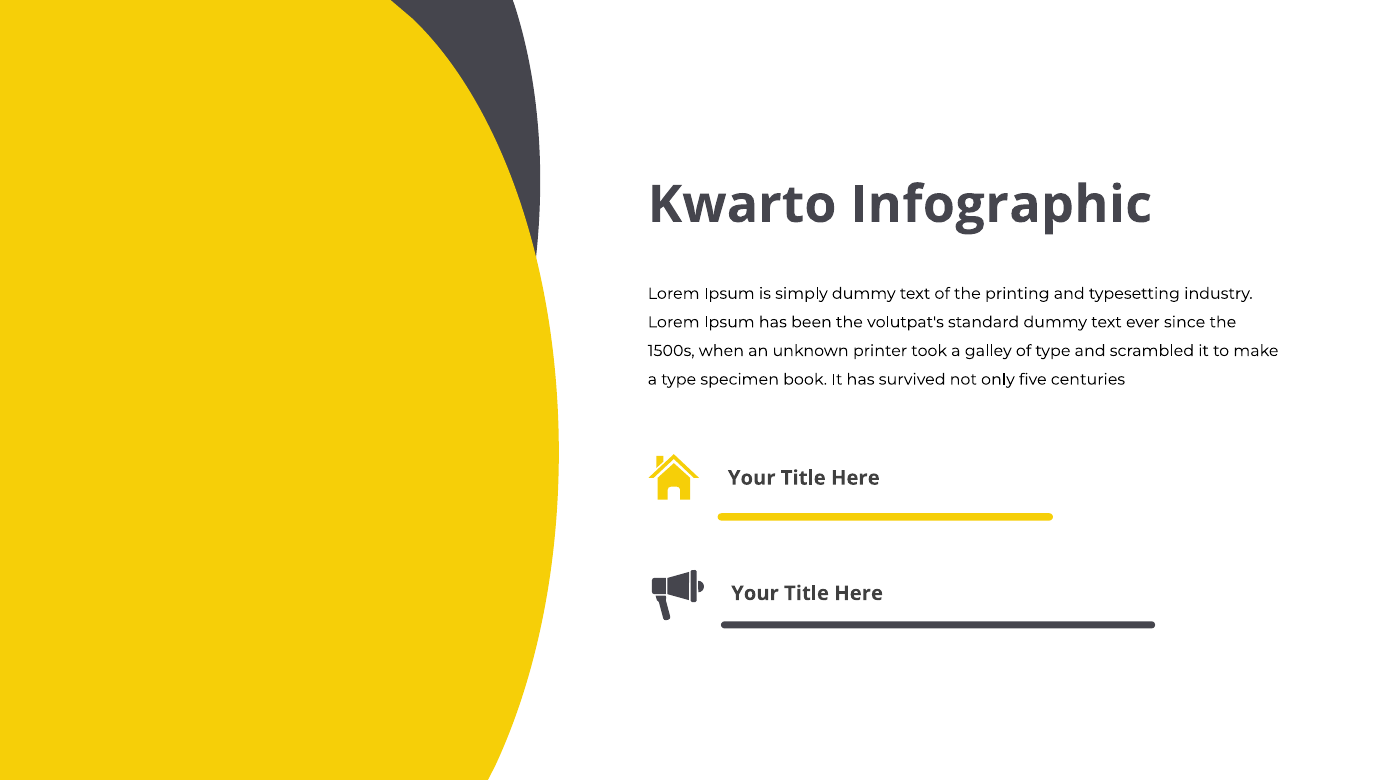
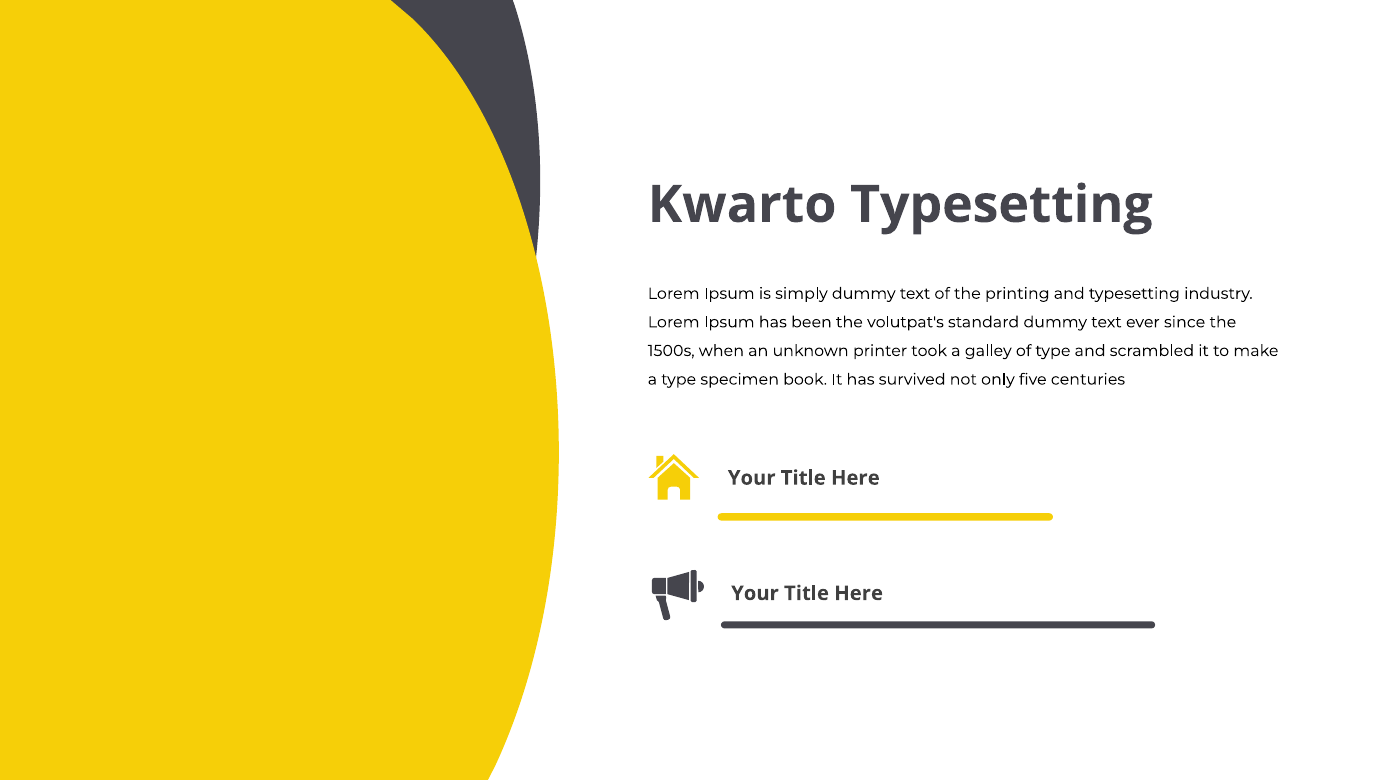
Kwarto Infographic: Infographic -> Typesetting (1001, 205)
